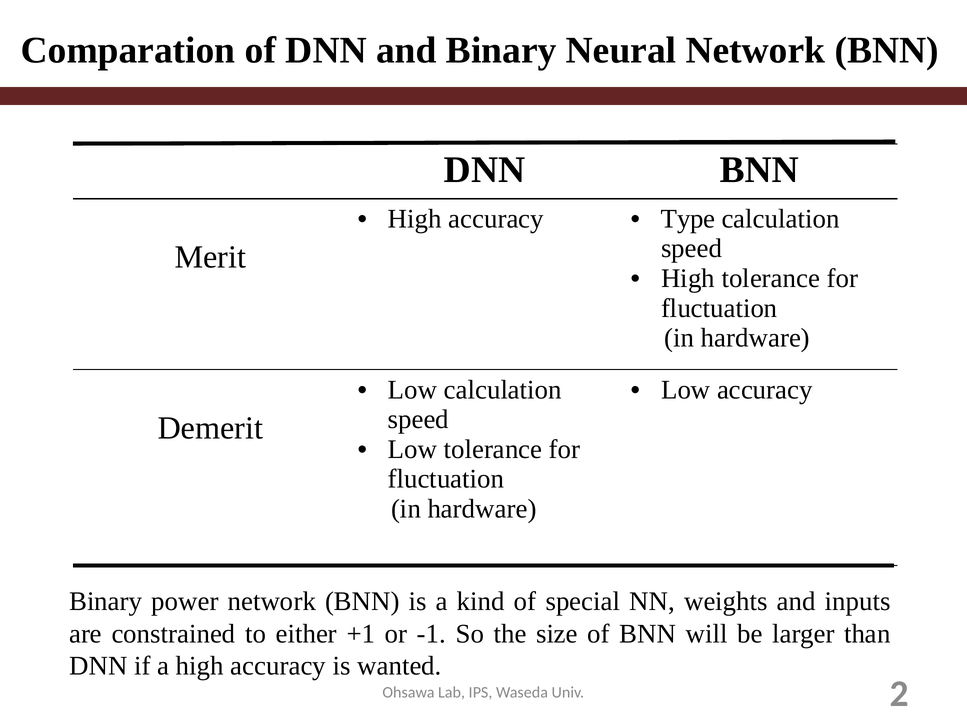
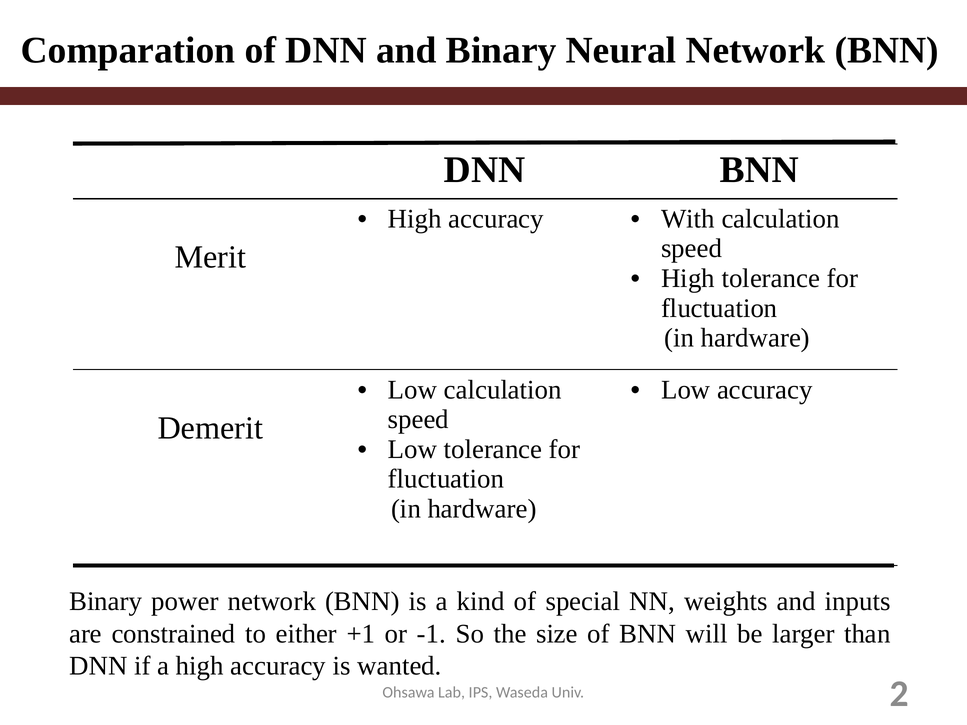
Type: Type -> With (688, 219)
